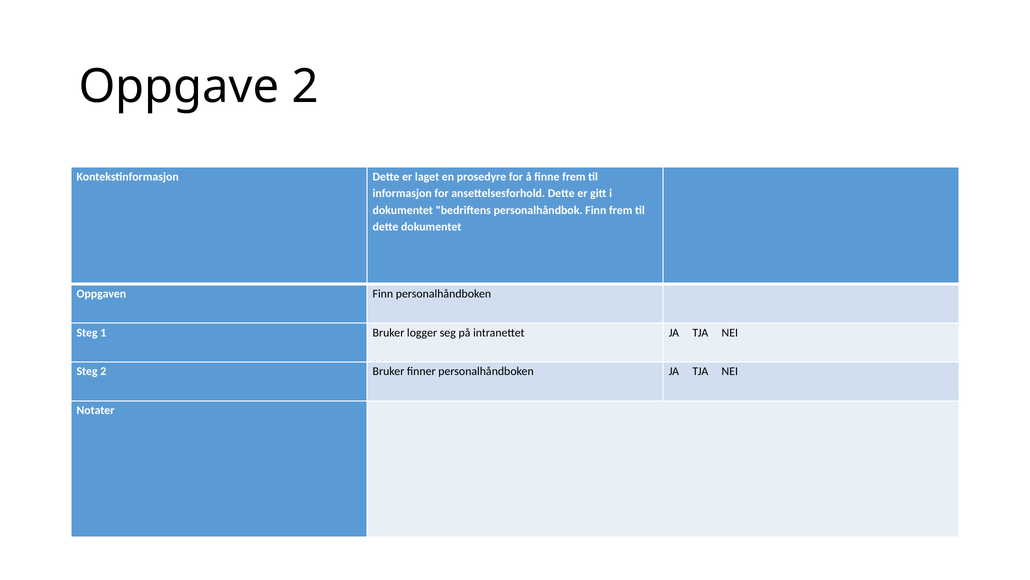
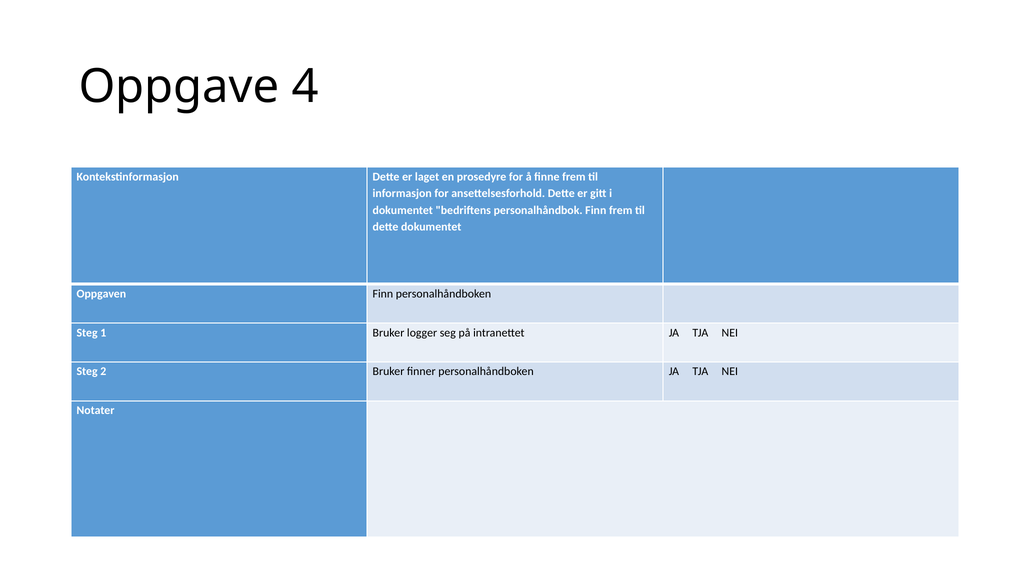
Oppgave 2: 2 -> 4 (305, 87)
